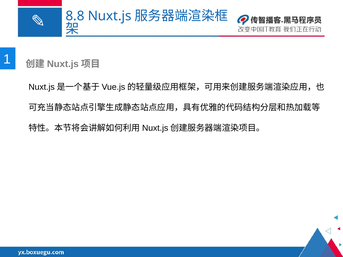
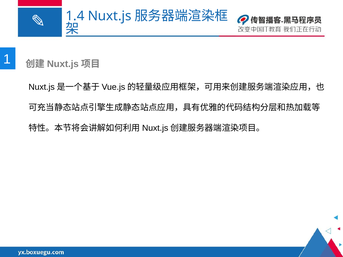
8.8: 8.8 -> 1.4 (75, 16)
